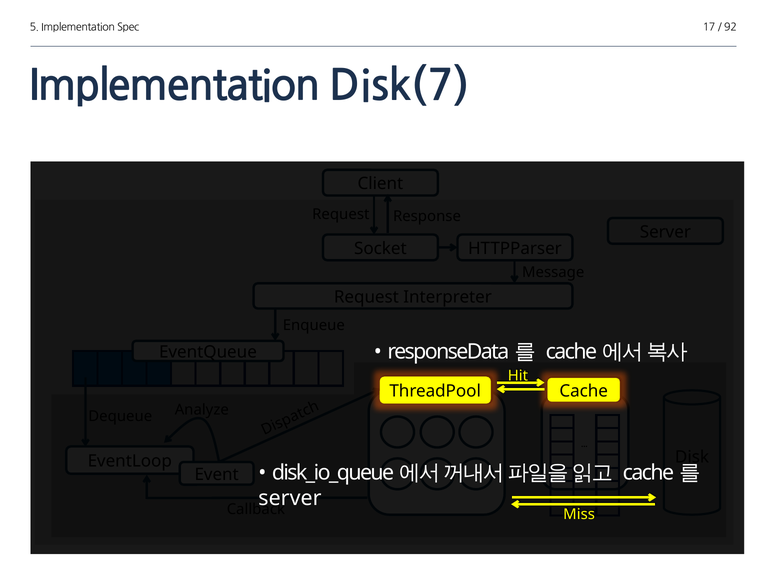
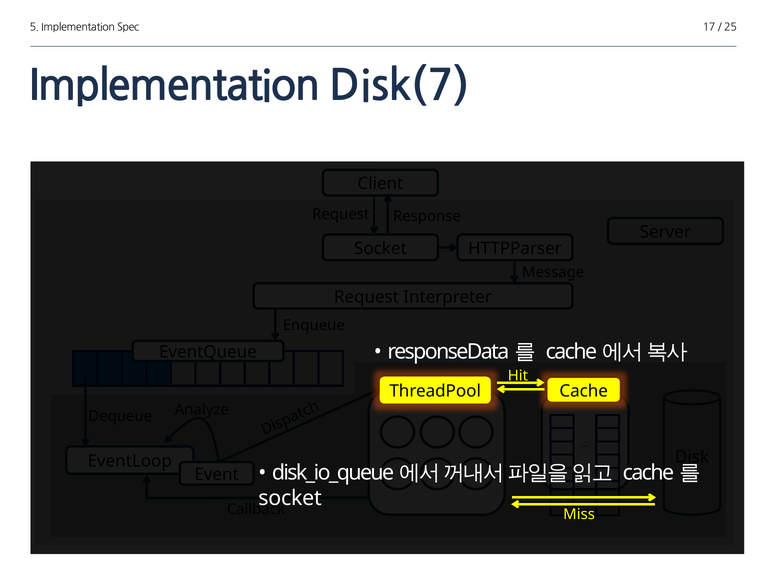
92: 92 -> 25 (730, 27)
server: server -> socket (290, 498)
